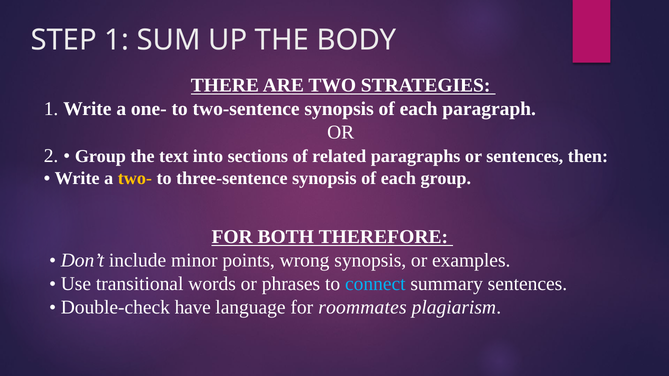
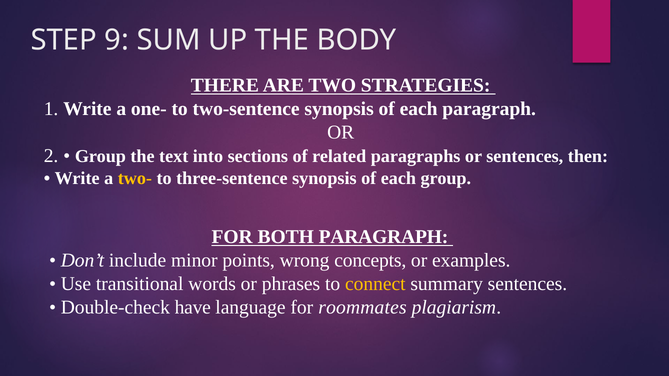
STEP 1: 1 -> 9 (117, 40)
BOTH THEREFORE: THEREFORE -> PARAGRAPH (383, 237)
wrong synopsis: synopsis -> concepts (370, 261)
connect colour: light blue -> yellow (375, 284)
